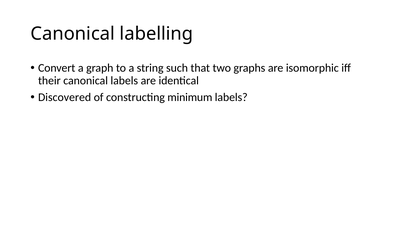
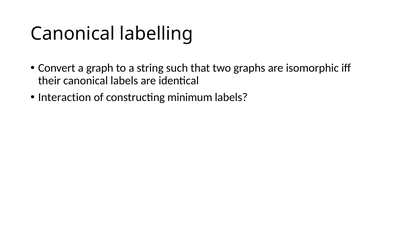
Discovered: Discovered -> Interaction (65, 97)
